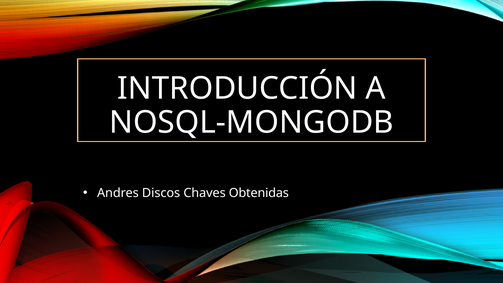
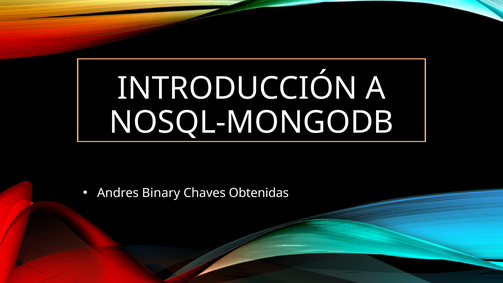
Discos: Discos -> Binary (161, 193)
